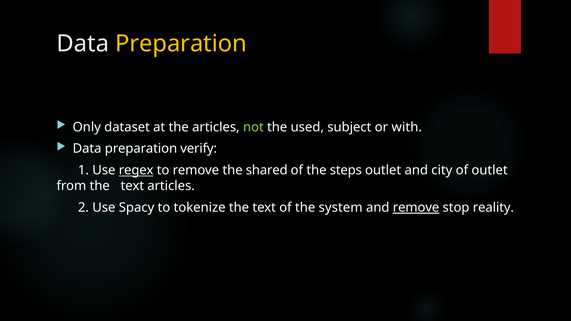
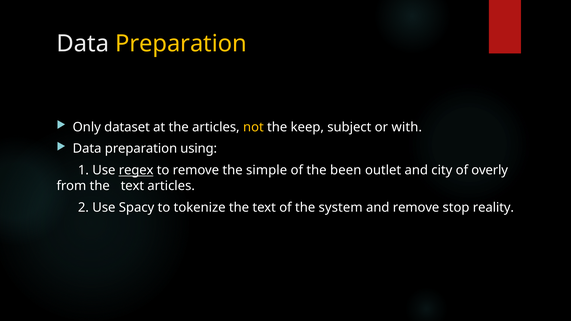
not colour: light green -> yellow (253, 127)
used: used -> keep (307, 127)
verify: verify -> using (199, 149)
shared: shared -> simple (267, 170)
steps: steps -> been (346, 170)
of outlet: outlet -> overly (490, 170)
remove underline: present -> none (416, 208)
